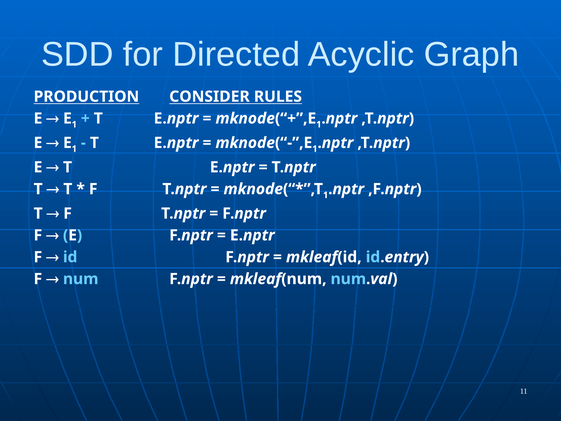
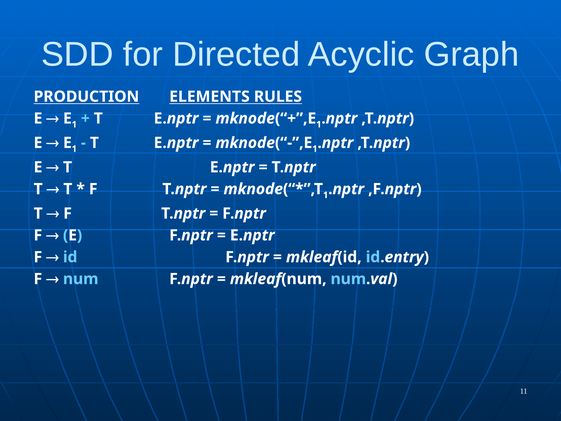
CONSIDER: CONSIDER -> ELEMENTS (209, 97)
